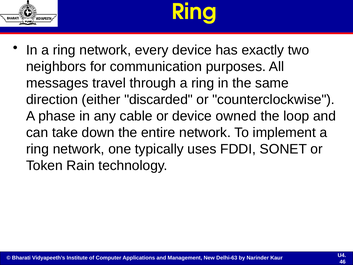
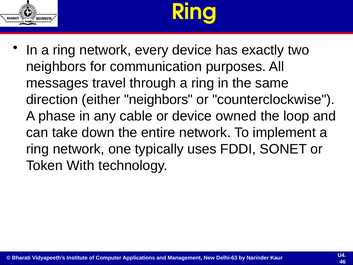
either discarded: discarded -> neighbors (159, 100)
Rain: Rain -> With (81, 166)
